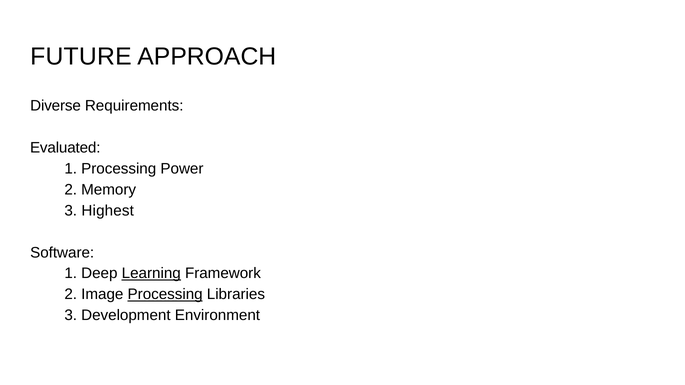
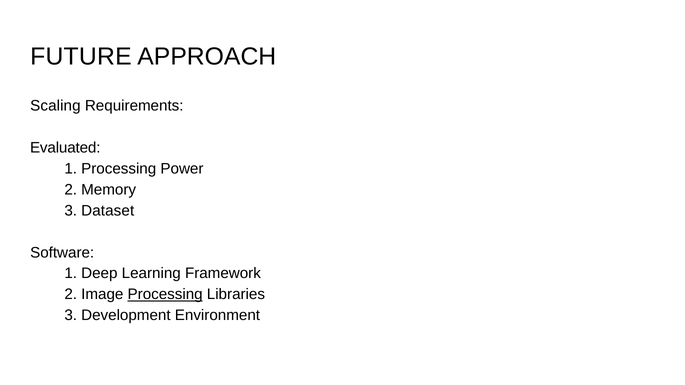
Diverse: Diverse -> Scaling (55, 106)
Highest: Highest -> Dataset (108, 211)
Learning underline: present -> none (151, 274)
